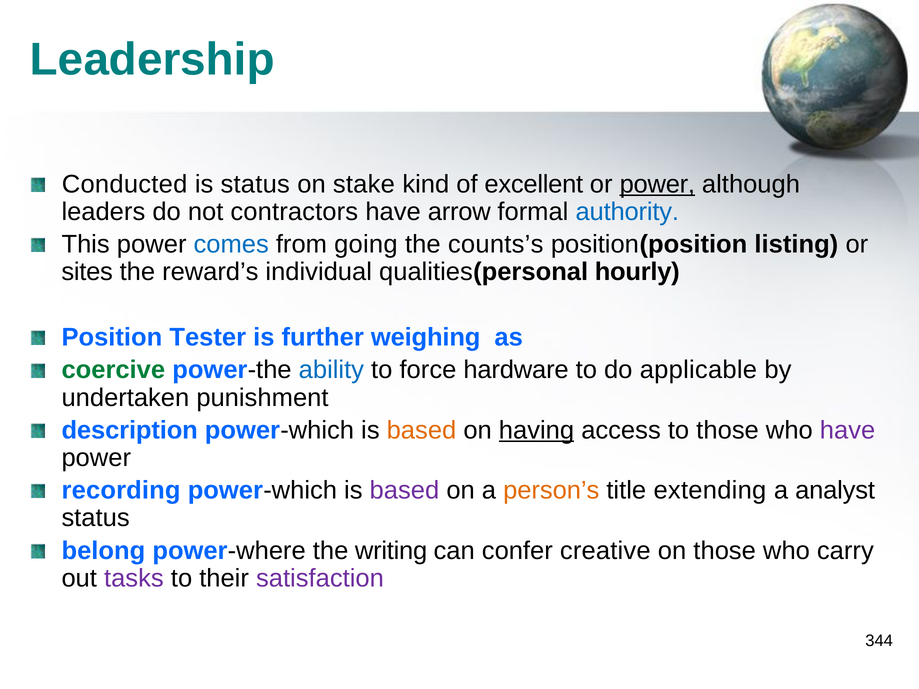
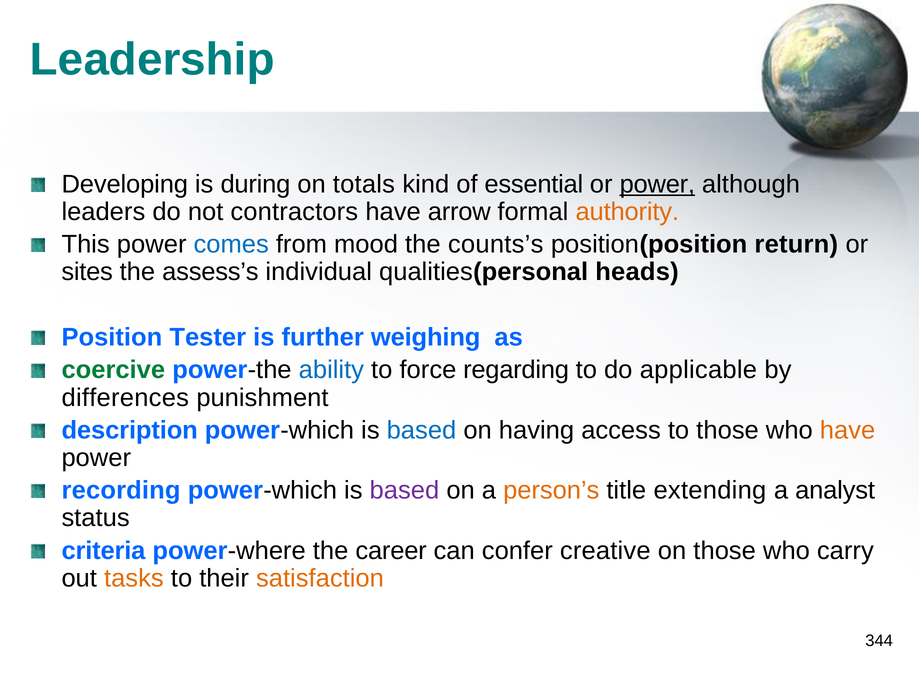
Conducted: Conducted -> Developing (125, 184)
is status: status -> during (255, 184)
stake: stake -> totals (364, 184)
excellent: excellent -> essential (534, 184)
authority colour: blue -> orange (627, 212)
going: going -> mood (366, 245)
listing: listing -> return (796, 245)
reward’s: reward’s -> assess’s (210, 272)
hourly: hourly -> heads (637, 272)
hardware: hardware -> regarding (516, 370)
undertaken: undertaken -> differences (125, 398)
based colour: orange -> blue (421, 430)
having underline: present -> none (536, 430)
have colour: purple -> orange (848, 430)
belong: belong -> criteria (103, 551)
writing: writing -> career (391, 551)
tasks colour: purple -> orange (134, 578)
satisfaction colour: purple -> orange (320, 578)
